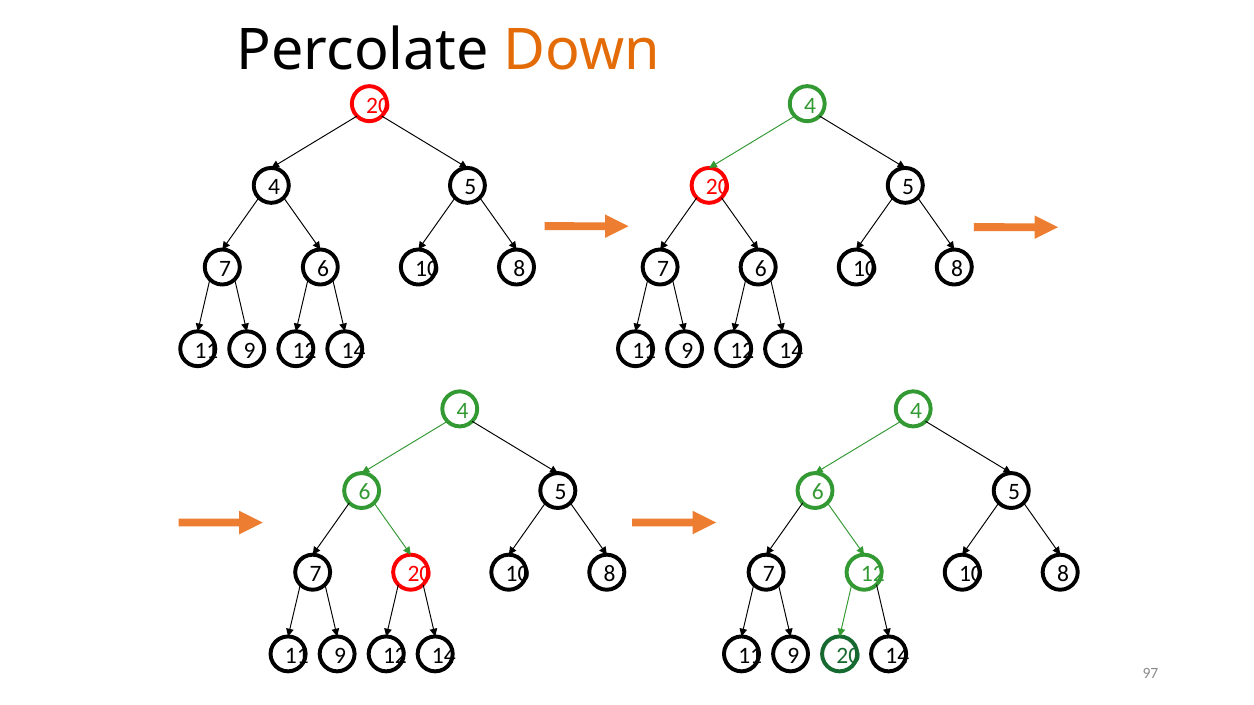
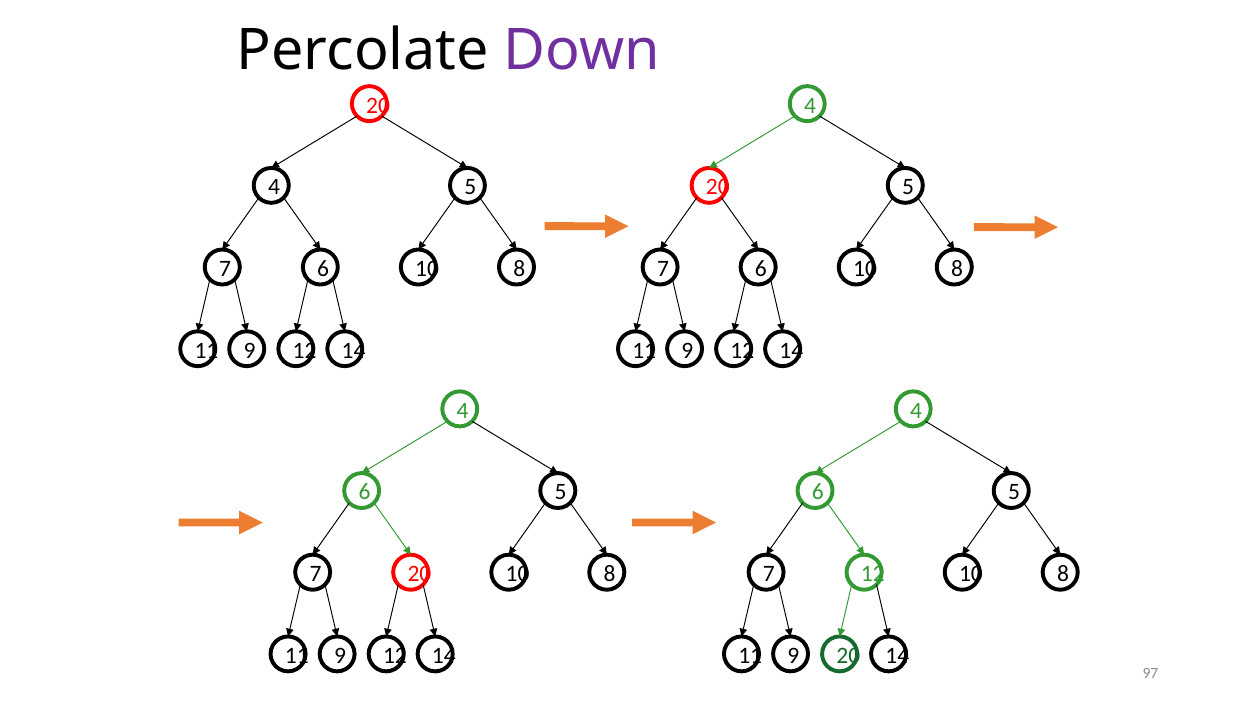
Down colour: orange -> purple (582, 51)
